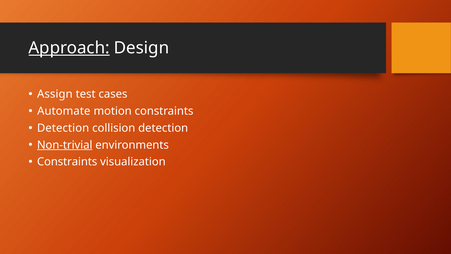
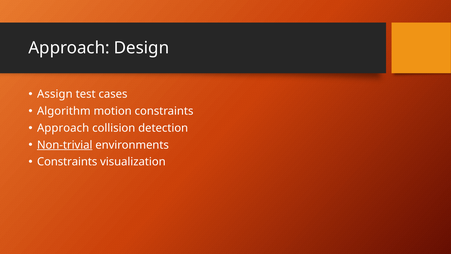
Approach underline: present -> none (69, 48)
Automate: Automate -> Algorithm (64, 111)
Detection: Detection -> Approach (63, 128)
